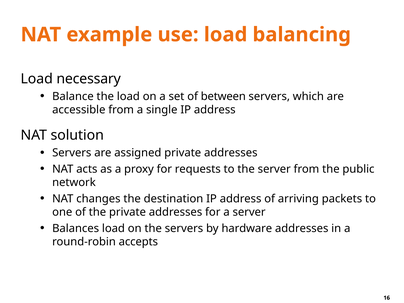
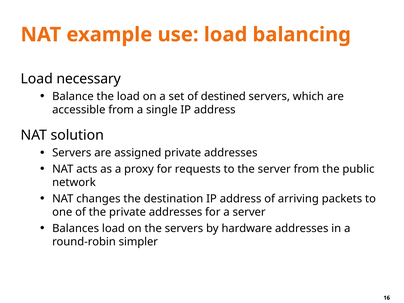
between: between -> destined (223, 96)
accepts: accepts -> simpler (138, 242)
